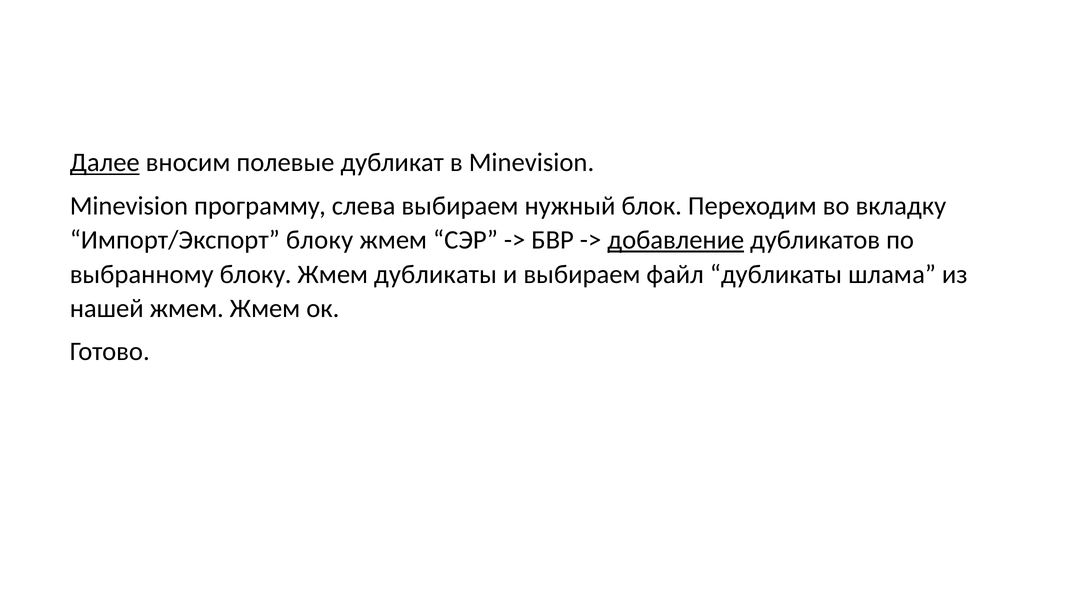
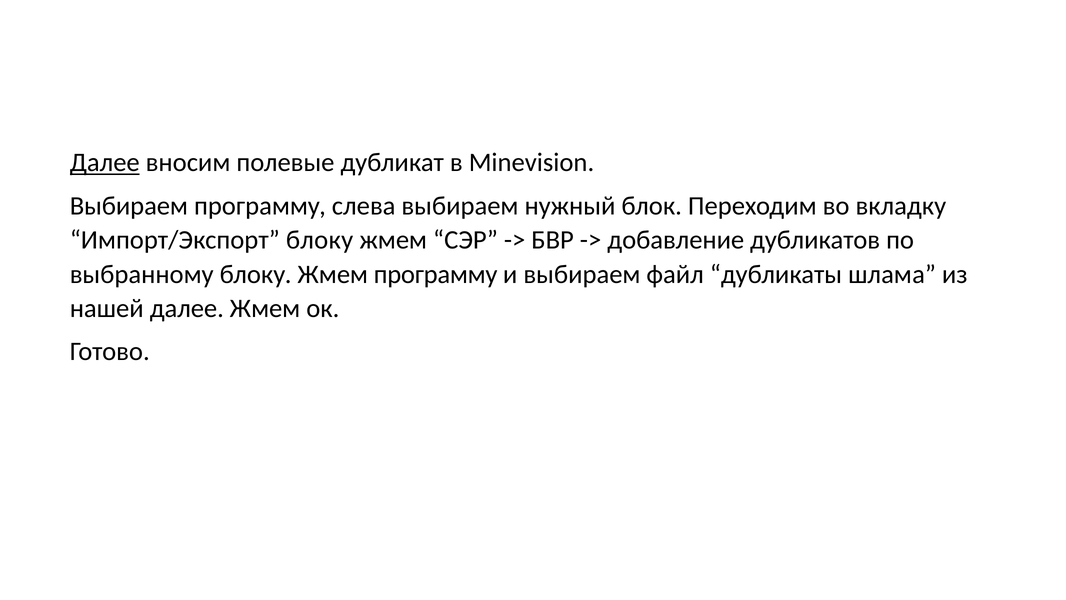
Minevision: Minevision -> Выбираем (129, 206)
добавление underline: present -> none (676, 240)
Жмем дубликаты: дубликаты -> программу (436, 274)
нашей жмем: жмем -> далее (187, 308)
